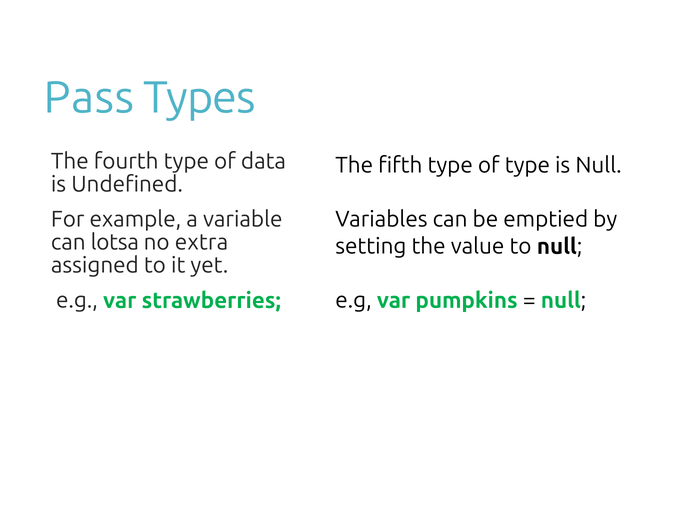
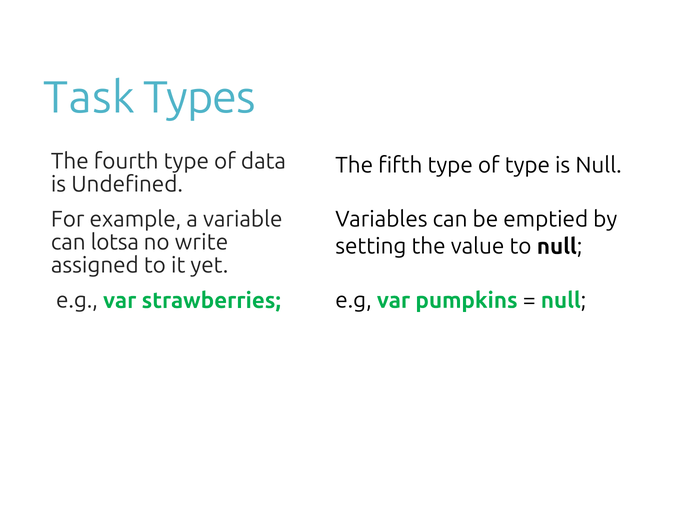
Pass: Pass -> Task (89, 98)
extra: extra -> write (202, 243)
